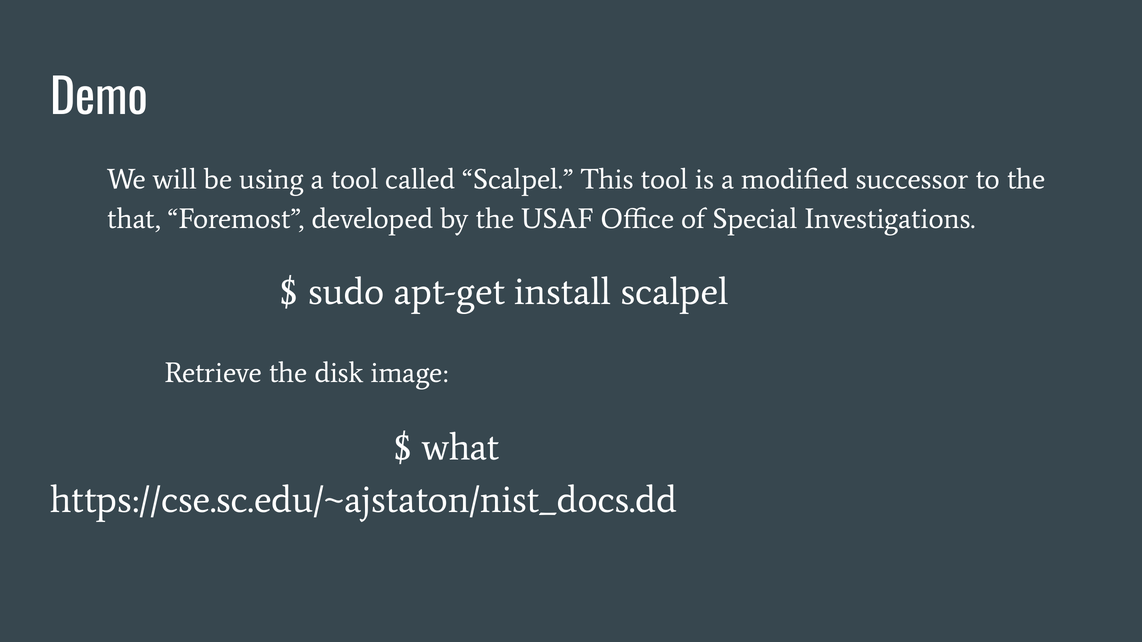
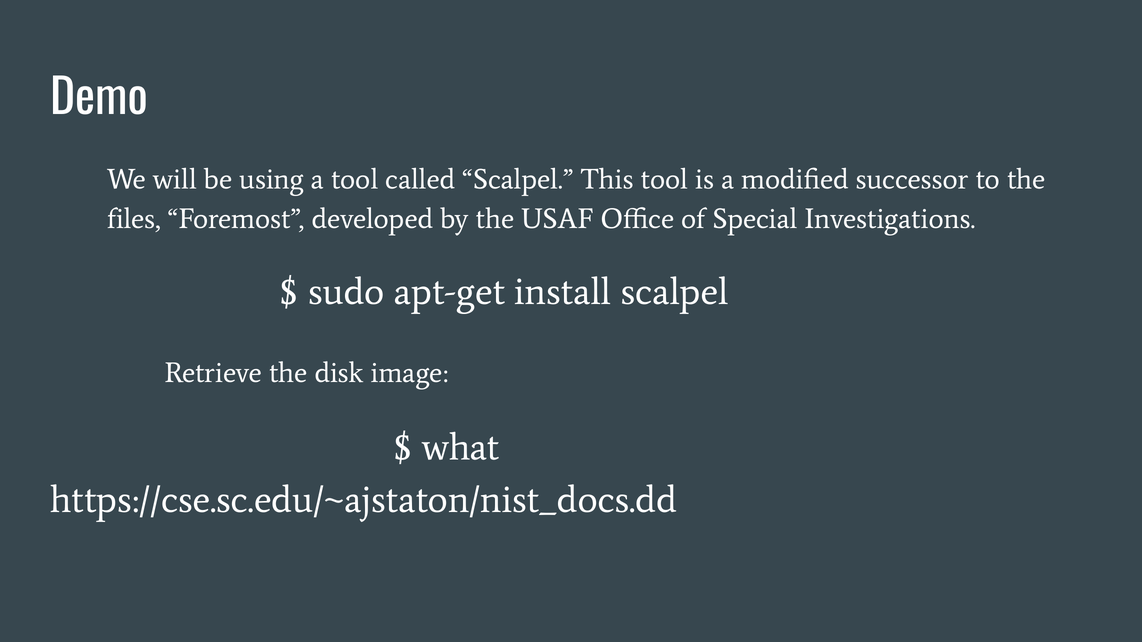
that: that -> files (134, 219)
